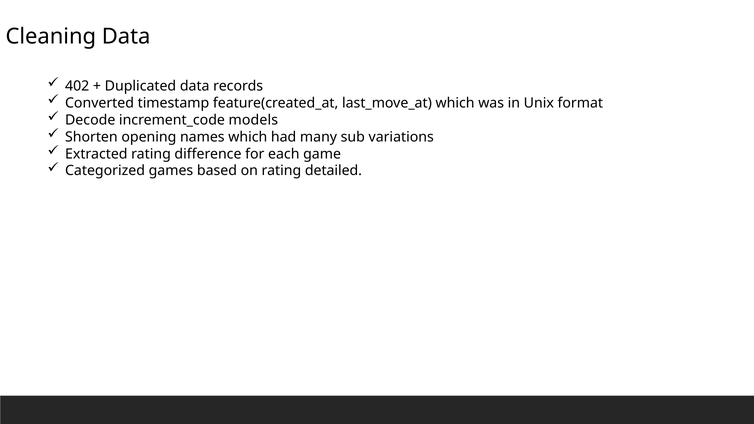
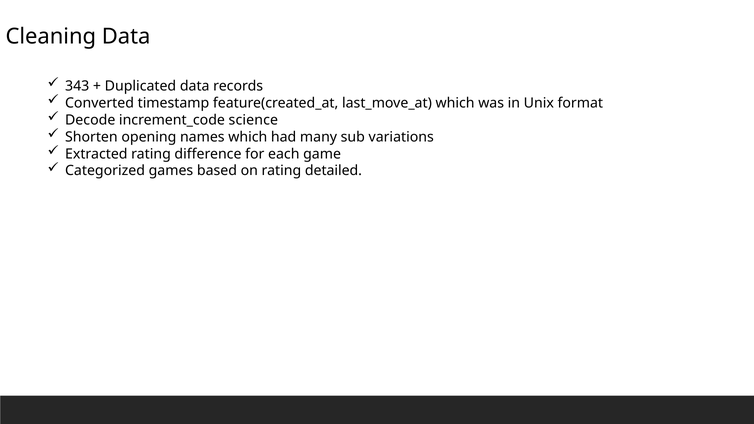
402: 402 -> 343 (77, 86)
models: models -> science (253, 120)
